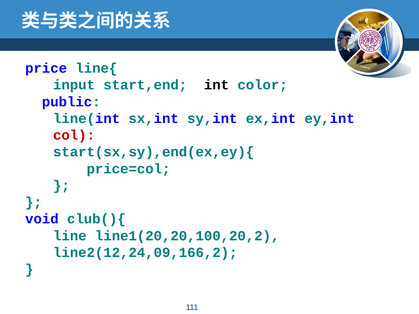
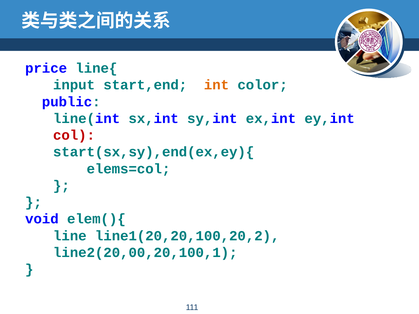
int colour: black -> orange (216, 85)
price=col: price=col -> elems=col (129, 169)
club(){: club(){ -> elem(){ (96, 219)
line2(12,24,09,166,2: line2(12,24,09,166,2 -> line2(20,00,20,100,1 (145, 253)
